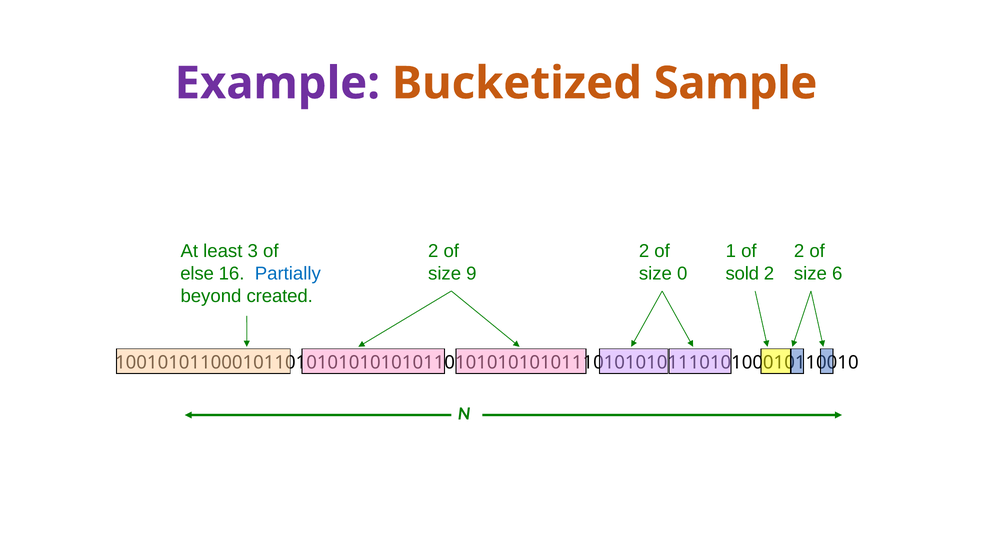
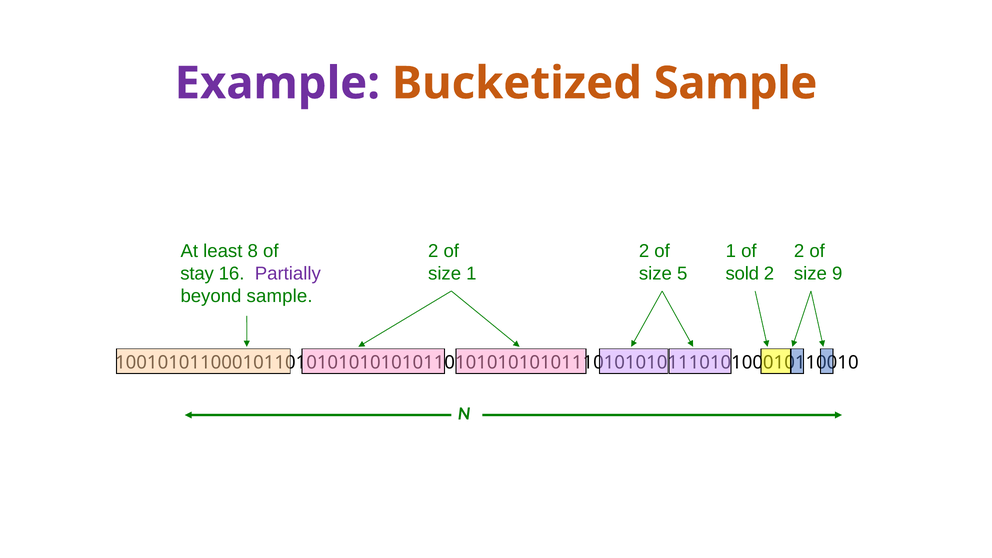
3: 3 -> 8 (253, 251)
else: else -> stay (197, 274)
Partially colour: blue -> purple (288, 274)
size 9: 9 -> 1 (471, 274)
0: 0 -> 5 (682, 274)
6: 6 -> 9 (837, 274)
beyond created: created -> sample (280, 296)
